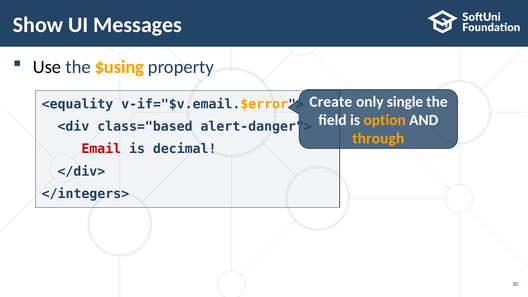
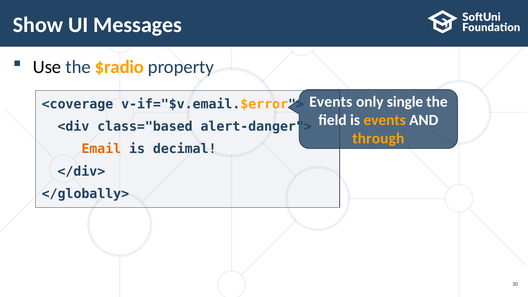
$using: $using -> $radio (119, 67)
Create: Create -> Events (331, 102)
<equality: <equality -> <coverage (77, 104)
is option: option -> events (385, 120)
Email colour: red -> orange (101, 149)
</integers>: </integers> -> </globally> (85, 194)
